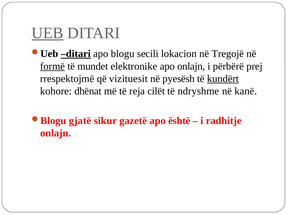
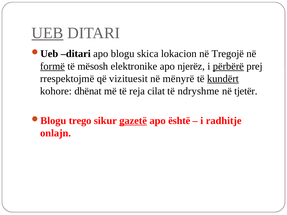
ditari underline: present -> none (76, 54)
secili: secili -> skica (148, 54)
mundet: mundet -> mësosh (93, 66)
apo onlajn: onlajn -> njerëz (191, 66)
përbërë underline: none -> present (228, 66)
pyesësh: pyesësh -> mënyrë (179, 79)
cilët: cilët -> cilat (156, 91)
kanë: kanë -> tjetër (246, 91)
gjatë: gjatë -> trego (80, 121)
gazetë underline: none -> present (133, 121)
